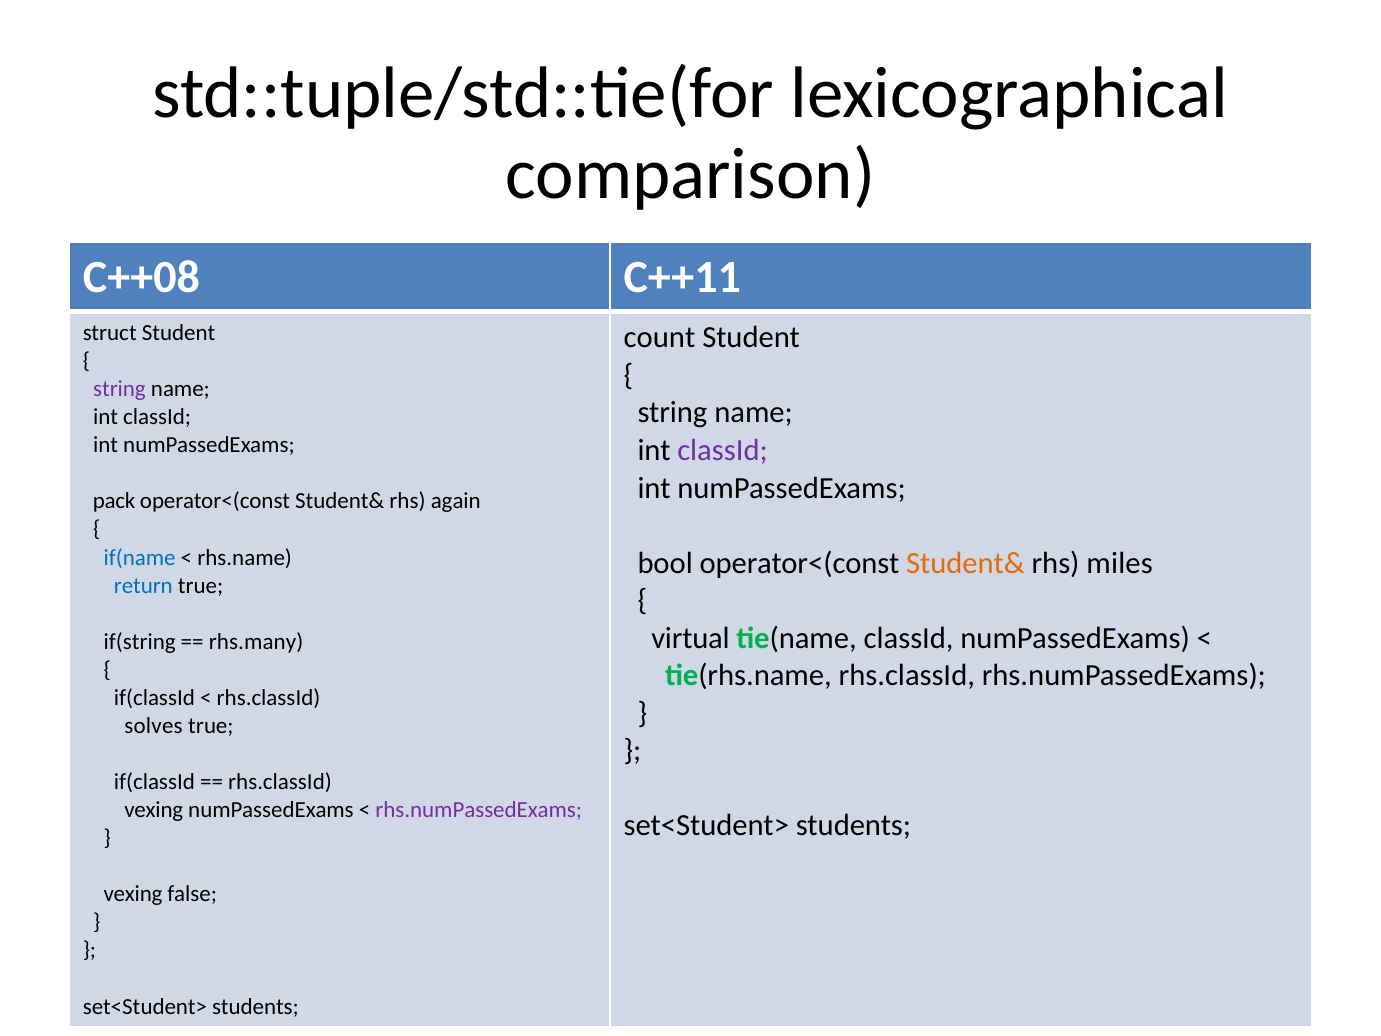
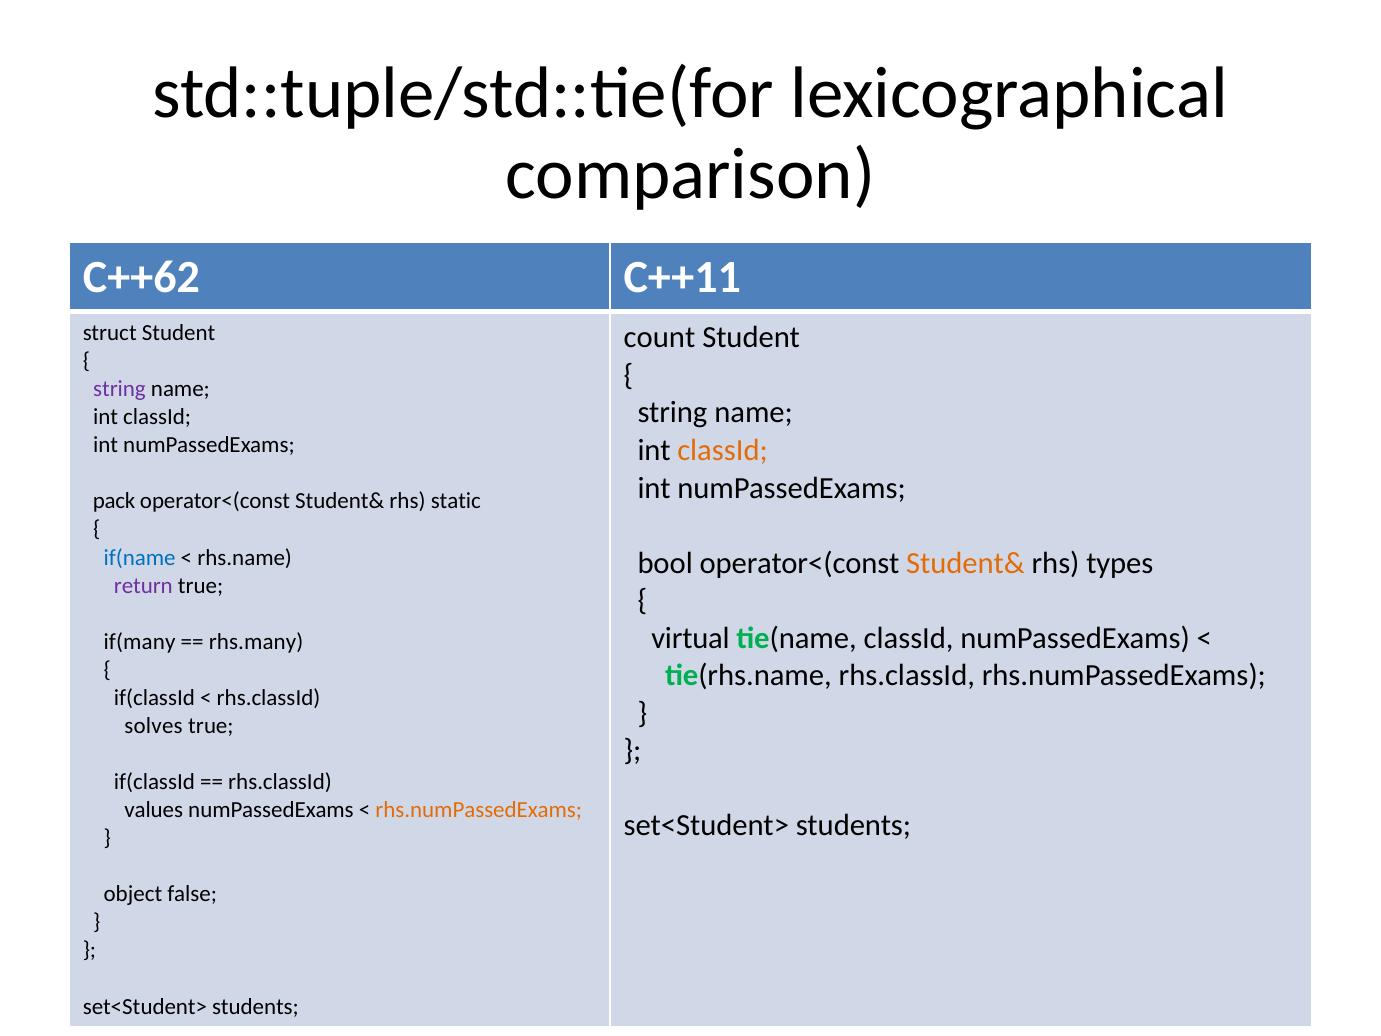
C++08: C++08 -> C++62 (141, 277)
classId colour: purple -> orange (723, 450)
again: again -> static (456, 501)
miles: miles -> types (1120, 563)
return colour: blue -> purple (143, 585)
if(string: if(string -> if(many (140, 641)
vexing: vexing -> values (154, 810)
rhs.numPassedExams colour: purple -> orange (479, 810)
vexing: vexing -> object (133, 894)
